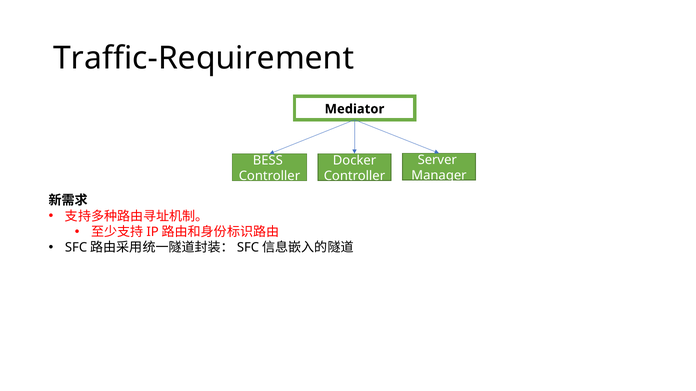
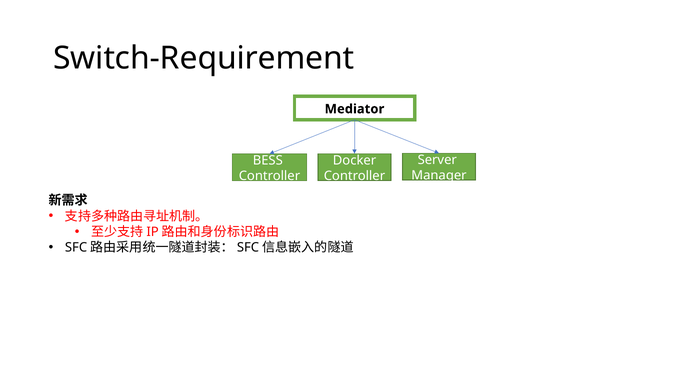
Traffic-Requirement: Traffic-Requirement -> Switch-Requirement (204, 58)
